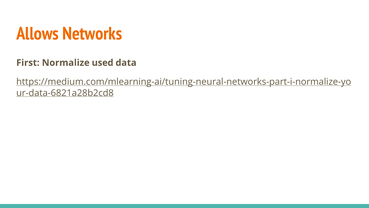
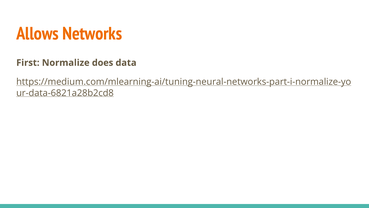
used: used -> does (103, 63)
